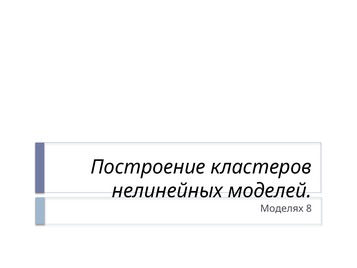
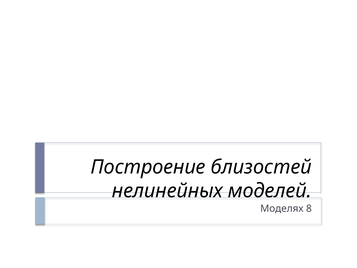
кластеров: кластеров -> близостей (261, 167)
